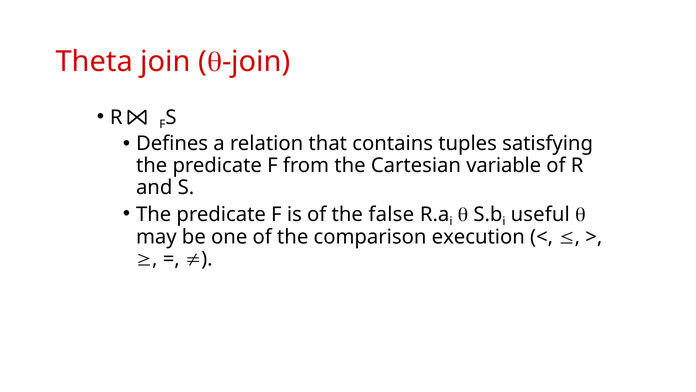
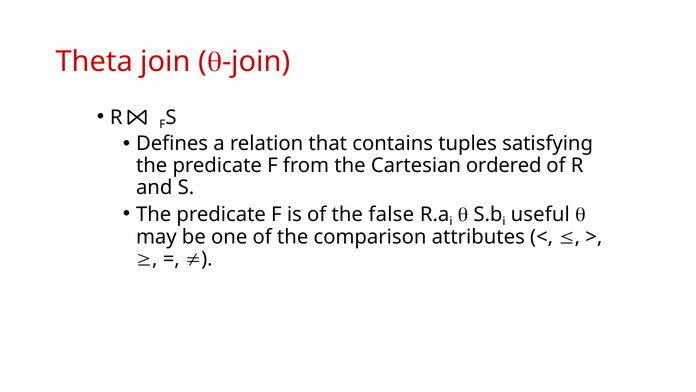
variable: variable -> ordered (504, 165)
execution: execution -> attributes (478, 237)
